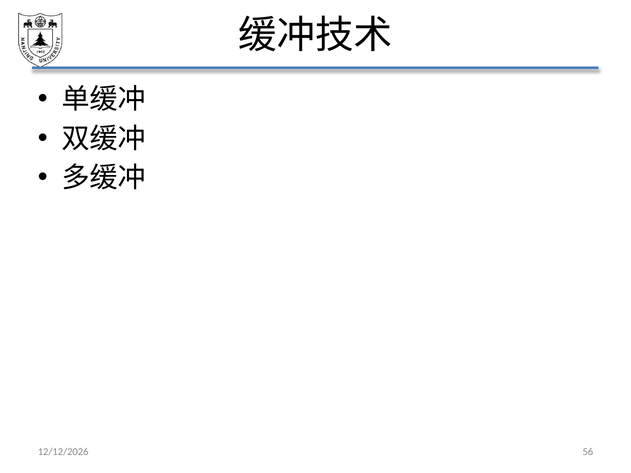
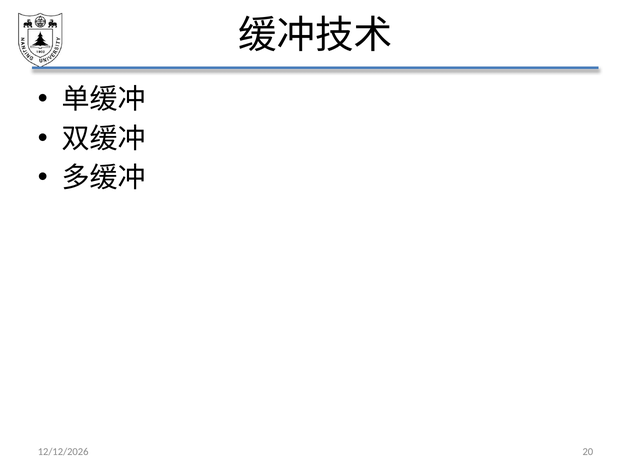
56: 56 -> 20 (588, 452)
